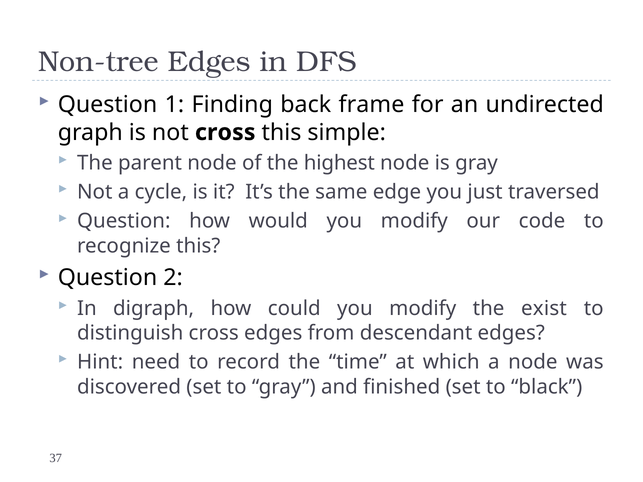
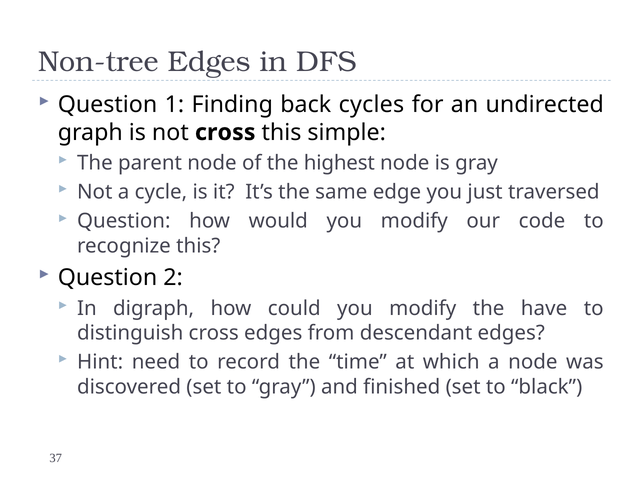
frame: frame -> cycles (371, 105)
exist: exist -> have (544, 308)
